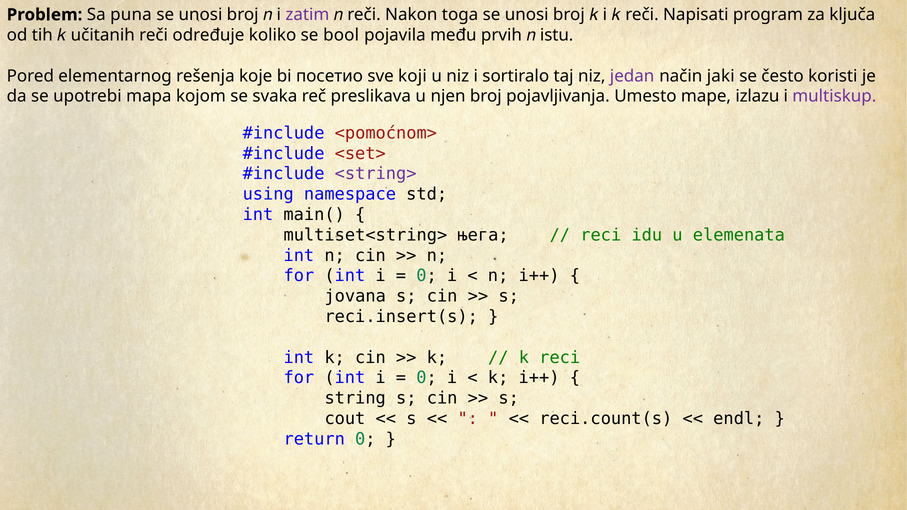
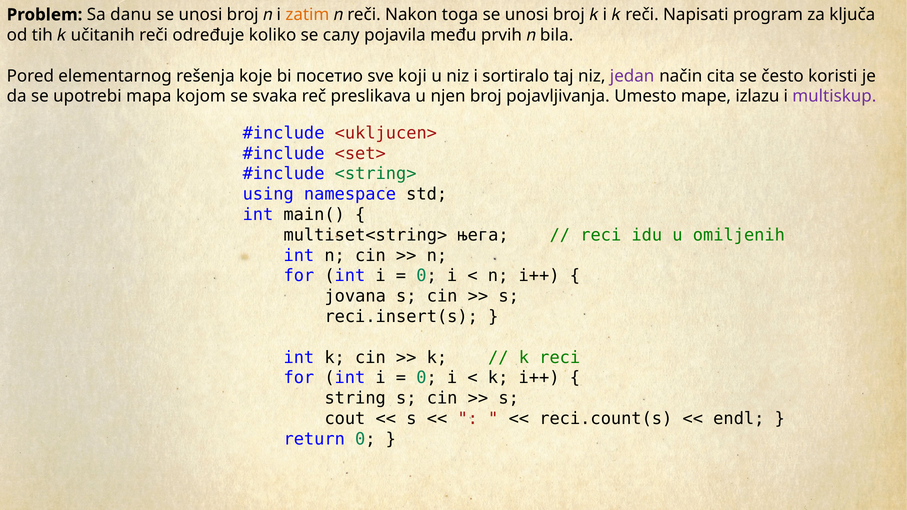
puna: puna -> danu (131, 15)
zatim colour: purple -> orange (307, 15)
istu: istu -> bila (557, 35)
bool: bool -> салу (341, 35)
jaki: jaki -> cita (721, 76)
<pomoćnom>: <pomoćnom> -> <ukljucen> (386, 133)
<string> colour: purple -> green (376, 174)
elemenata: elemenata -> omiljenih (739, 235)
